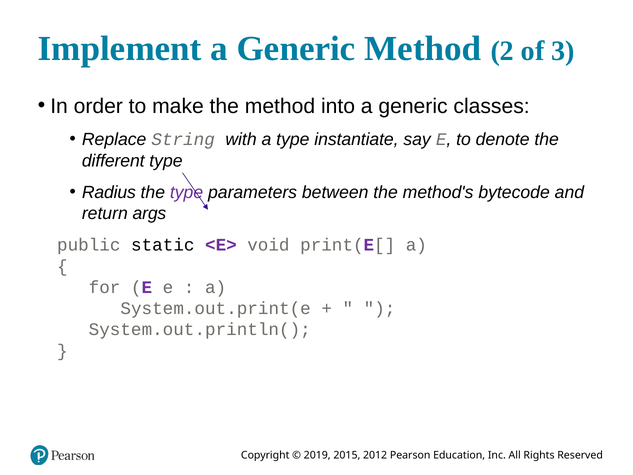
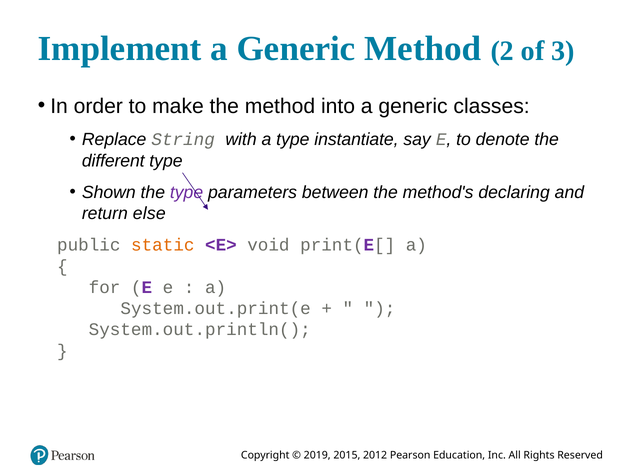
Radius: Radius -> Shown (109, 192)
bytecode: bytecode -> declaring (514, 192)
args: args -> else (149, 213)
static colour: black -> orange (163, 245)
